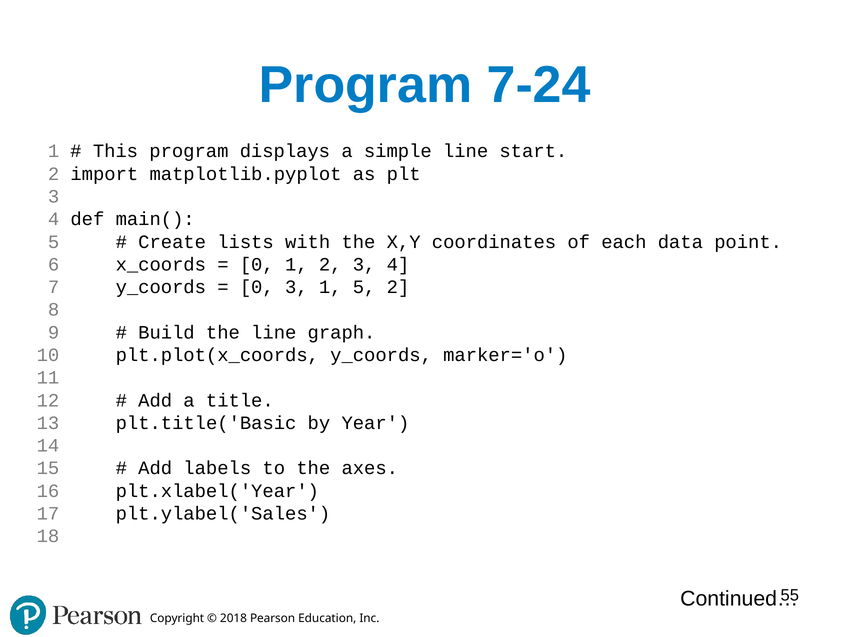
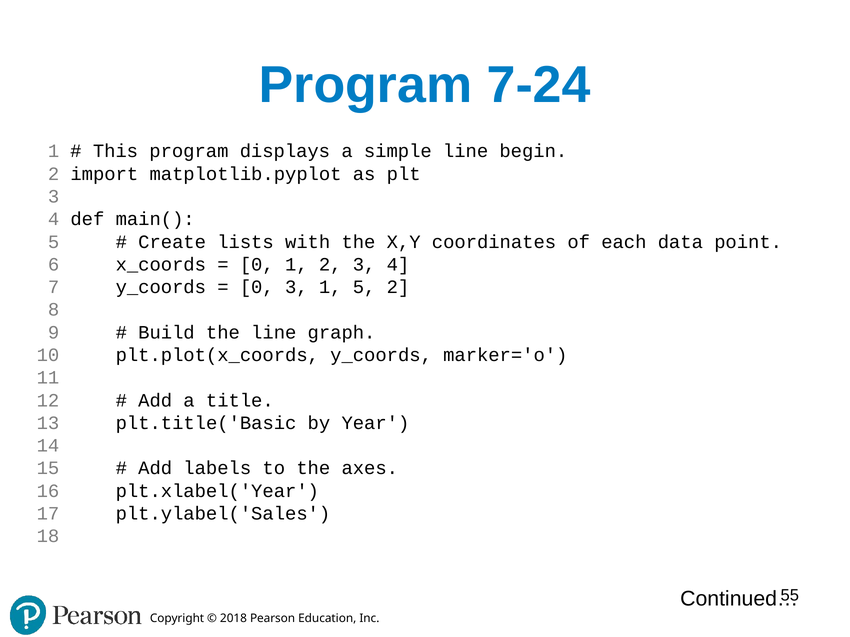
start: start -> begin (533, 151)
